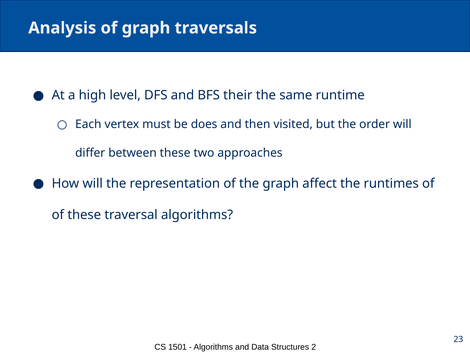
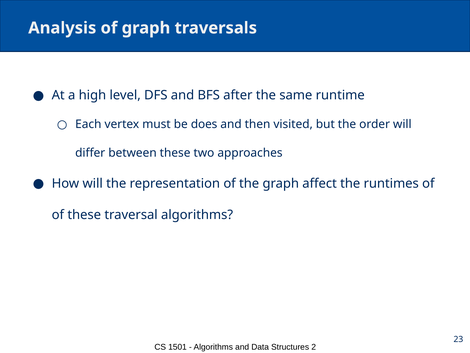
their: their -> after (238, 95)
